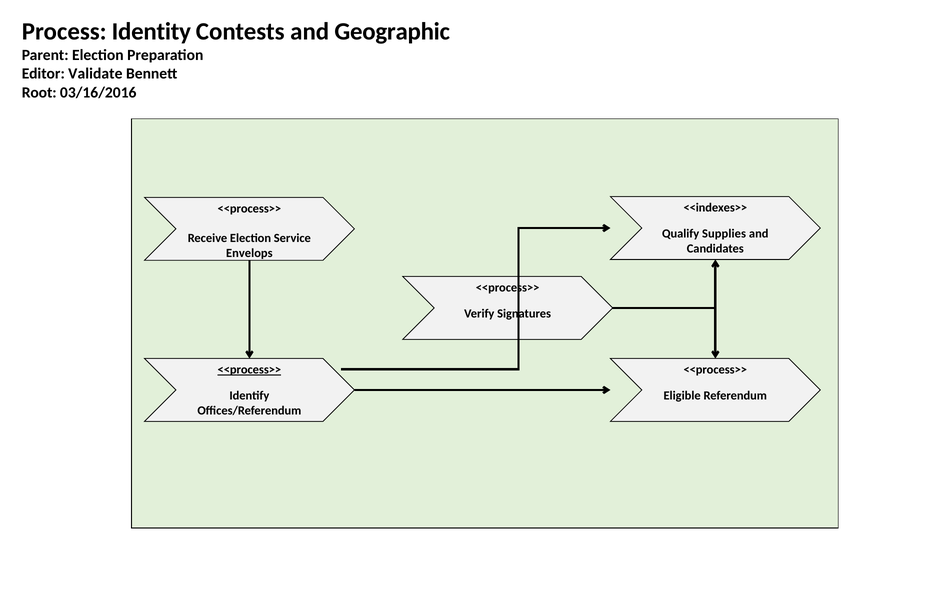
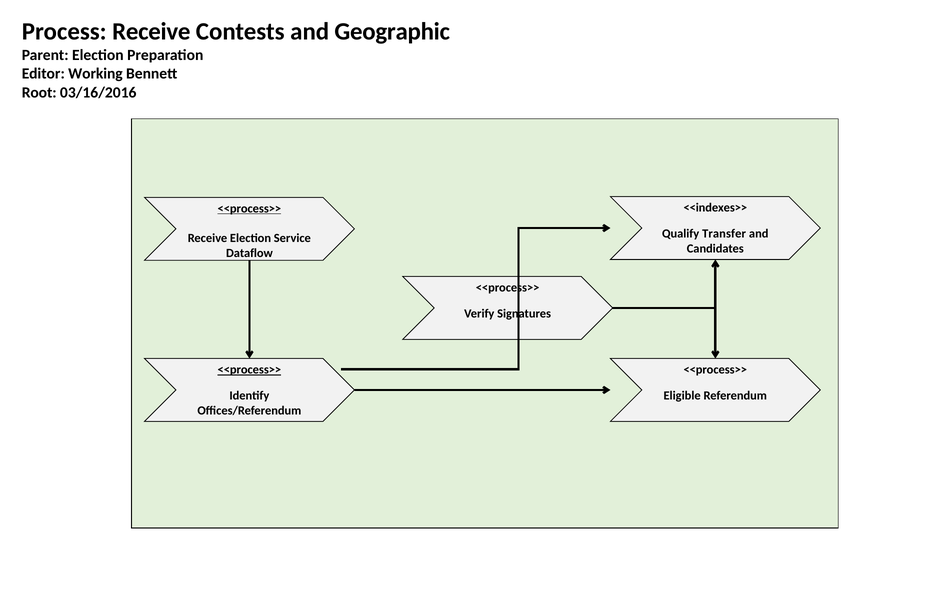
Process Identity: Identity -> Receive (151, 31)
Validate: Validate -> Working (95, 74)
<<process>> underline: none -> present (249, 208)
Supplies: Supplies -> Transfer (724, 234)
Envelops: Envelops -> Dataflow (249, 253)
